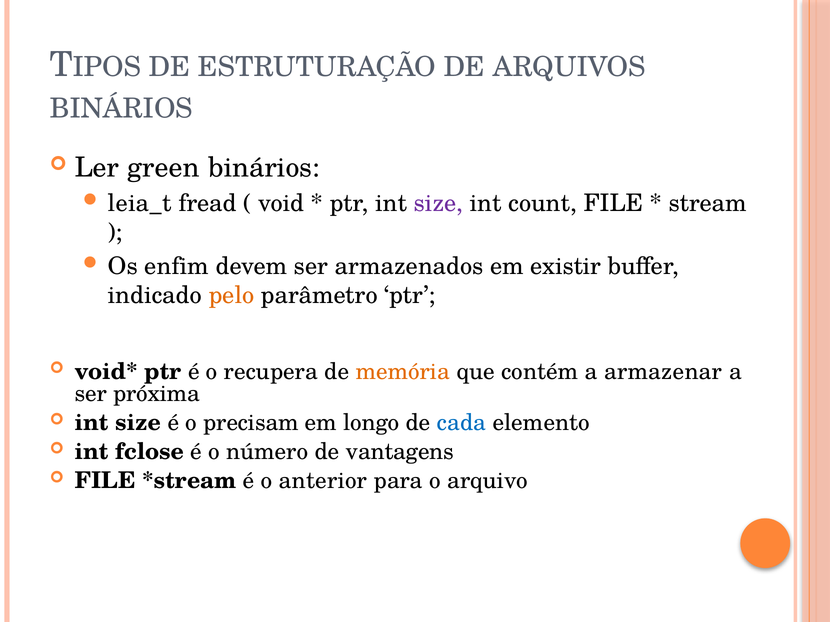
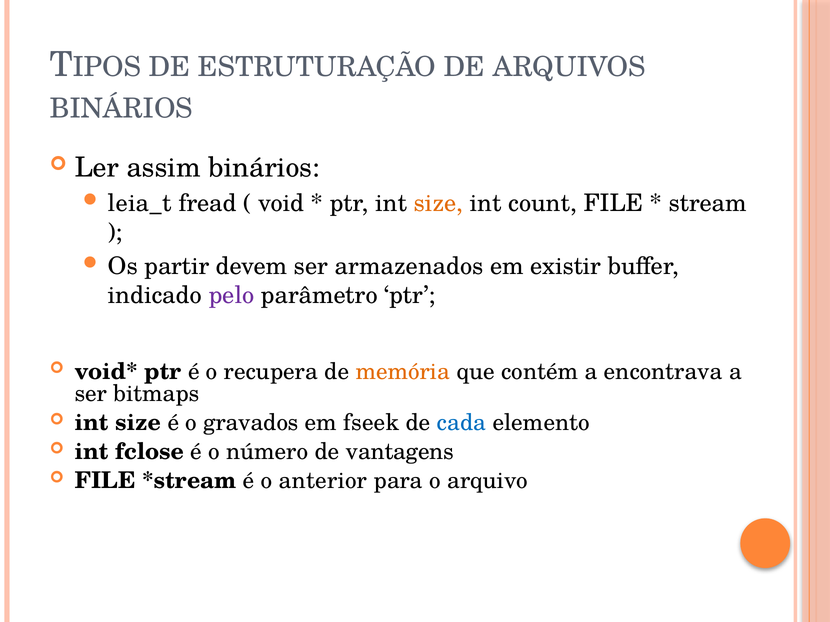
green: green -> assim (164, 168)
size colour: purple -> orange (438, 204)
enfim: enfim -> partir (177, 267)
pelo colour: orange -> purple (231, 296)
armazenar: armazenar -> encontrava (663, 372)
próxima: próxima -> bitmaps (156, 394)
precisam: precisam -> gravados (251, 423)
longo: longo -> fseek (371, 423)
